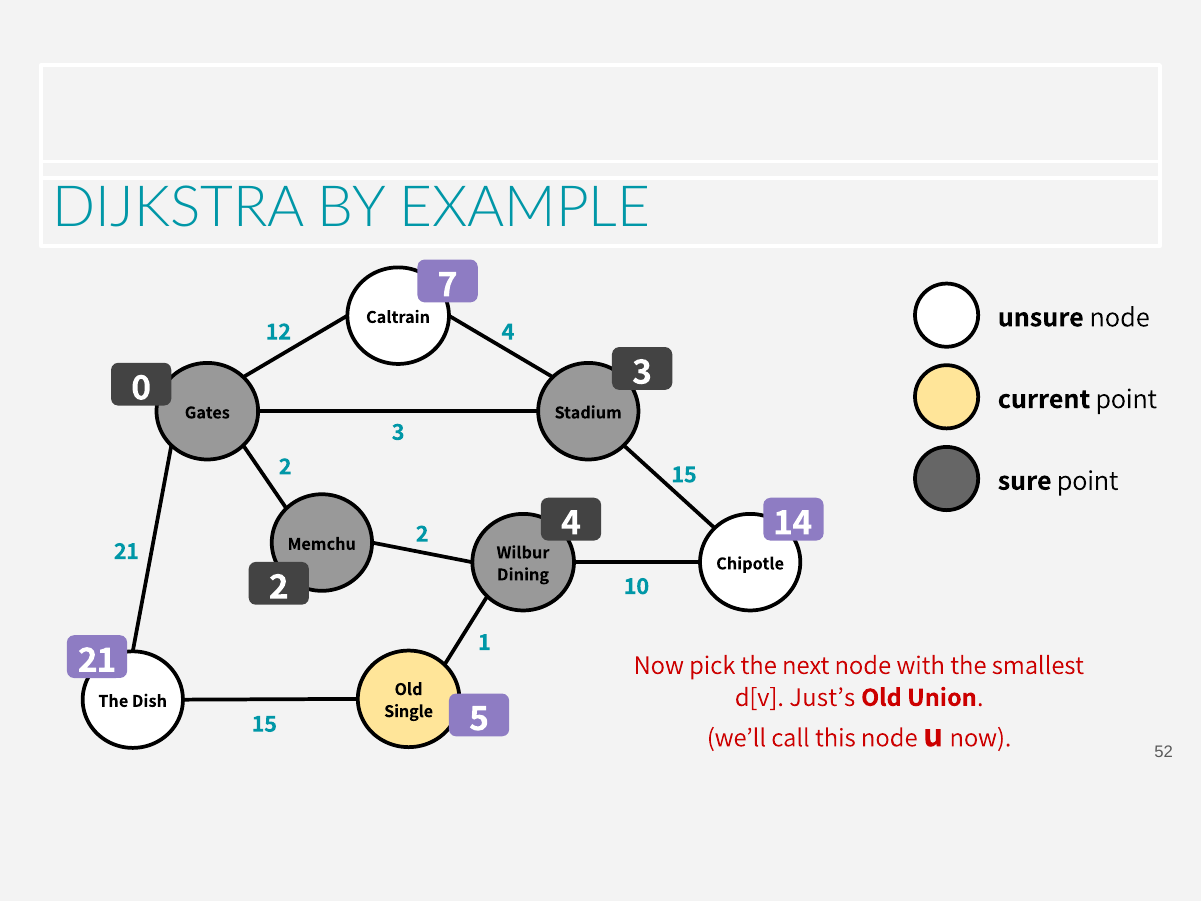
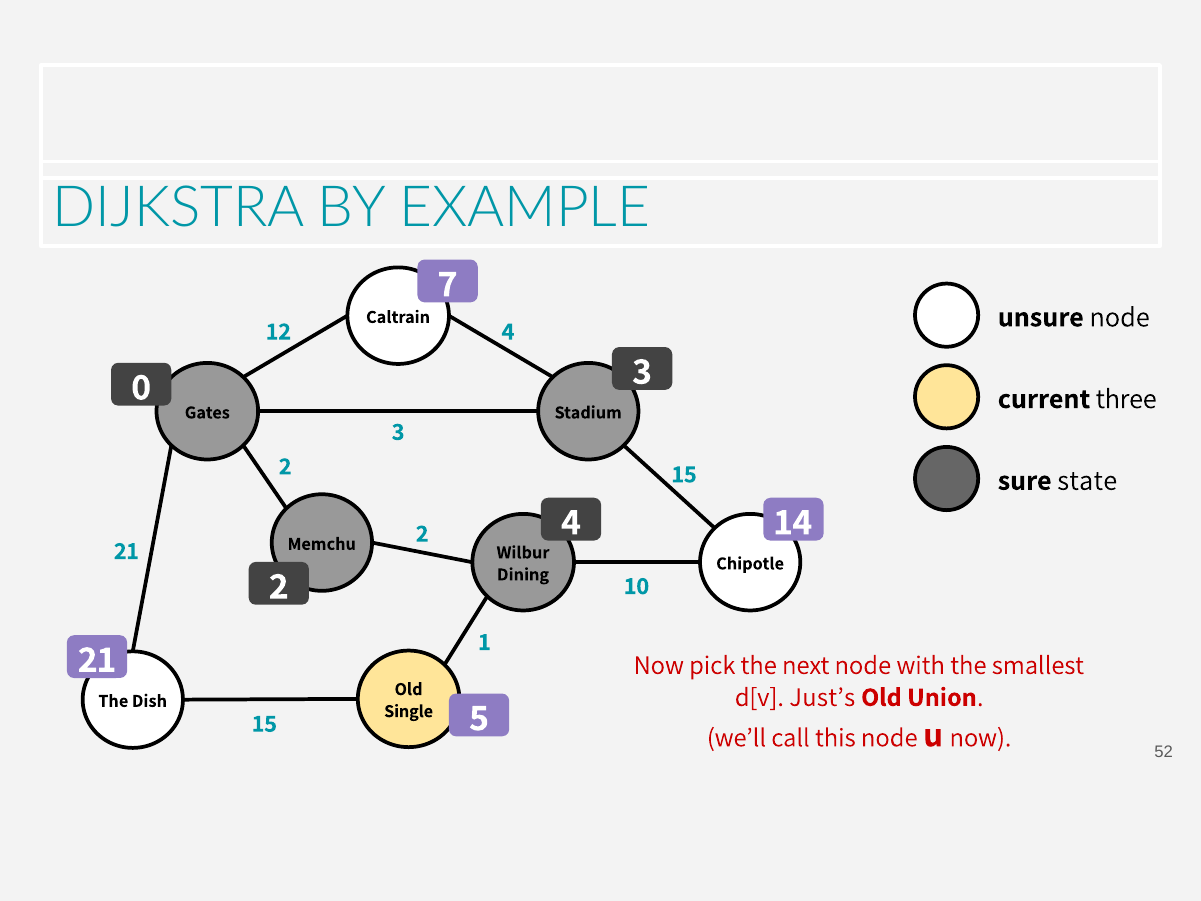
current point: point -> three (1126, 399)
sure point: point -> state (1087, 480)
